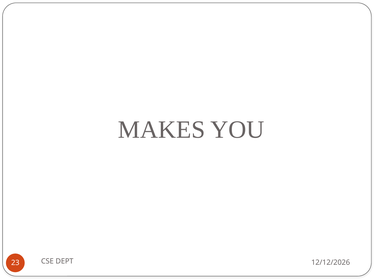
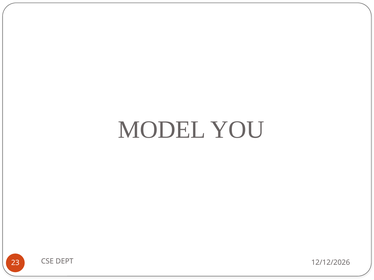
MAKES: MAKES -> MODEL (162, 130)
